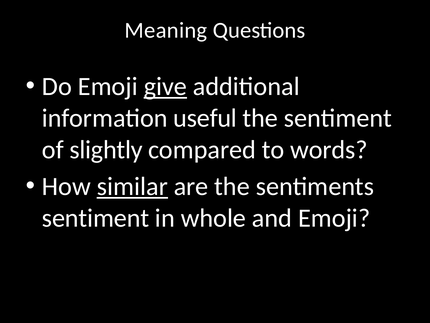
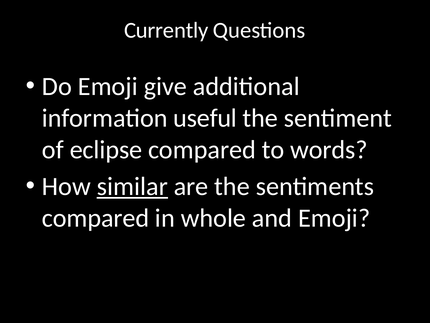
Meaning: Meaning -> Currently (166, 30)
give underline: present -> none (165, 86)
slightly: slightly -> eclipse (106, 149)
sentiment: sentiment -> compared (96, 218)
